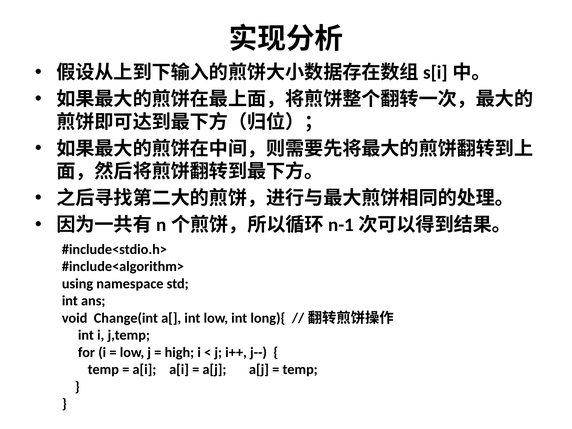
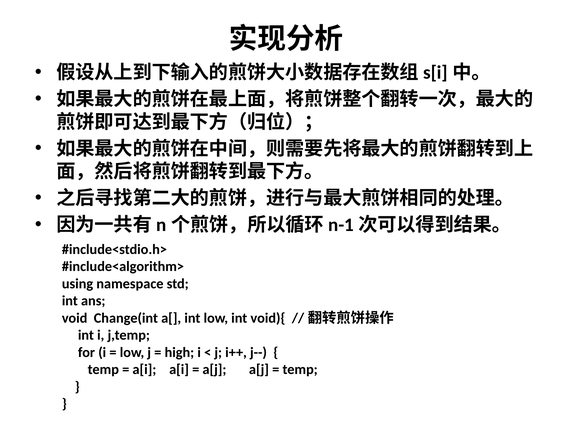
long){: long){ -> void){ (268, 318)
